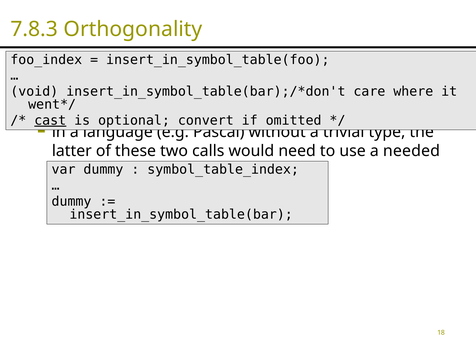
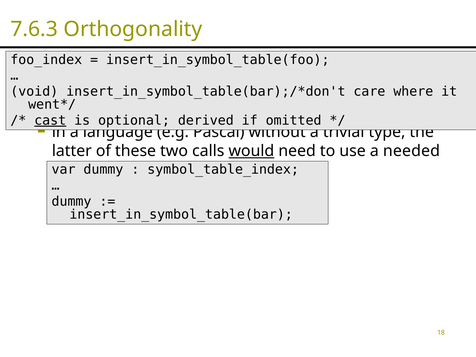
7.8.3: 7.8.3 -> 7.6.3 (34, 29)
convert: convert -> derived (206, 120)
would underline: none -> present (251, 151)
